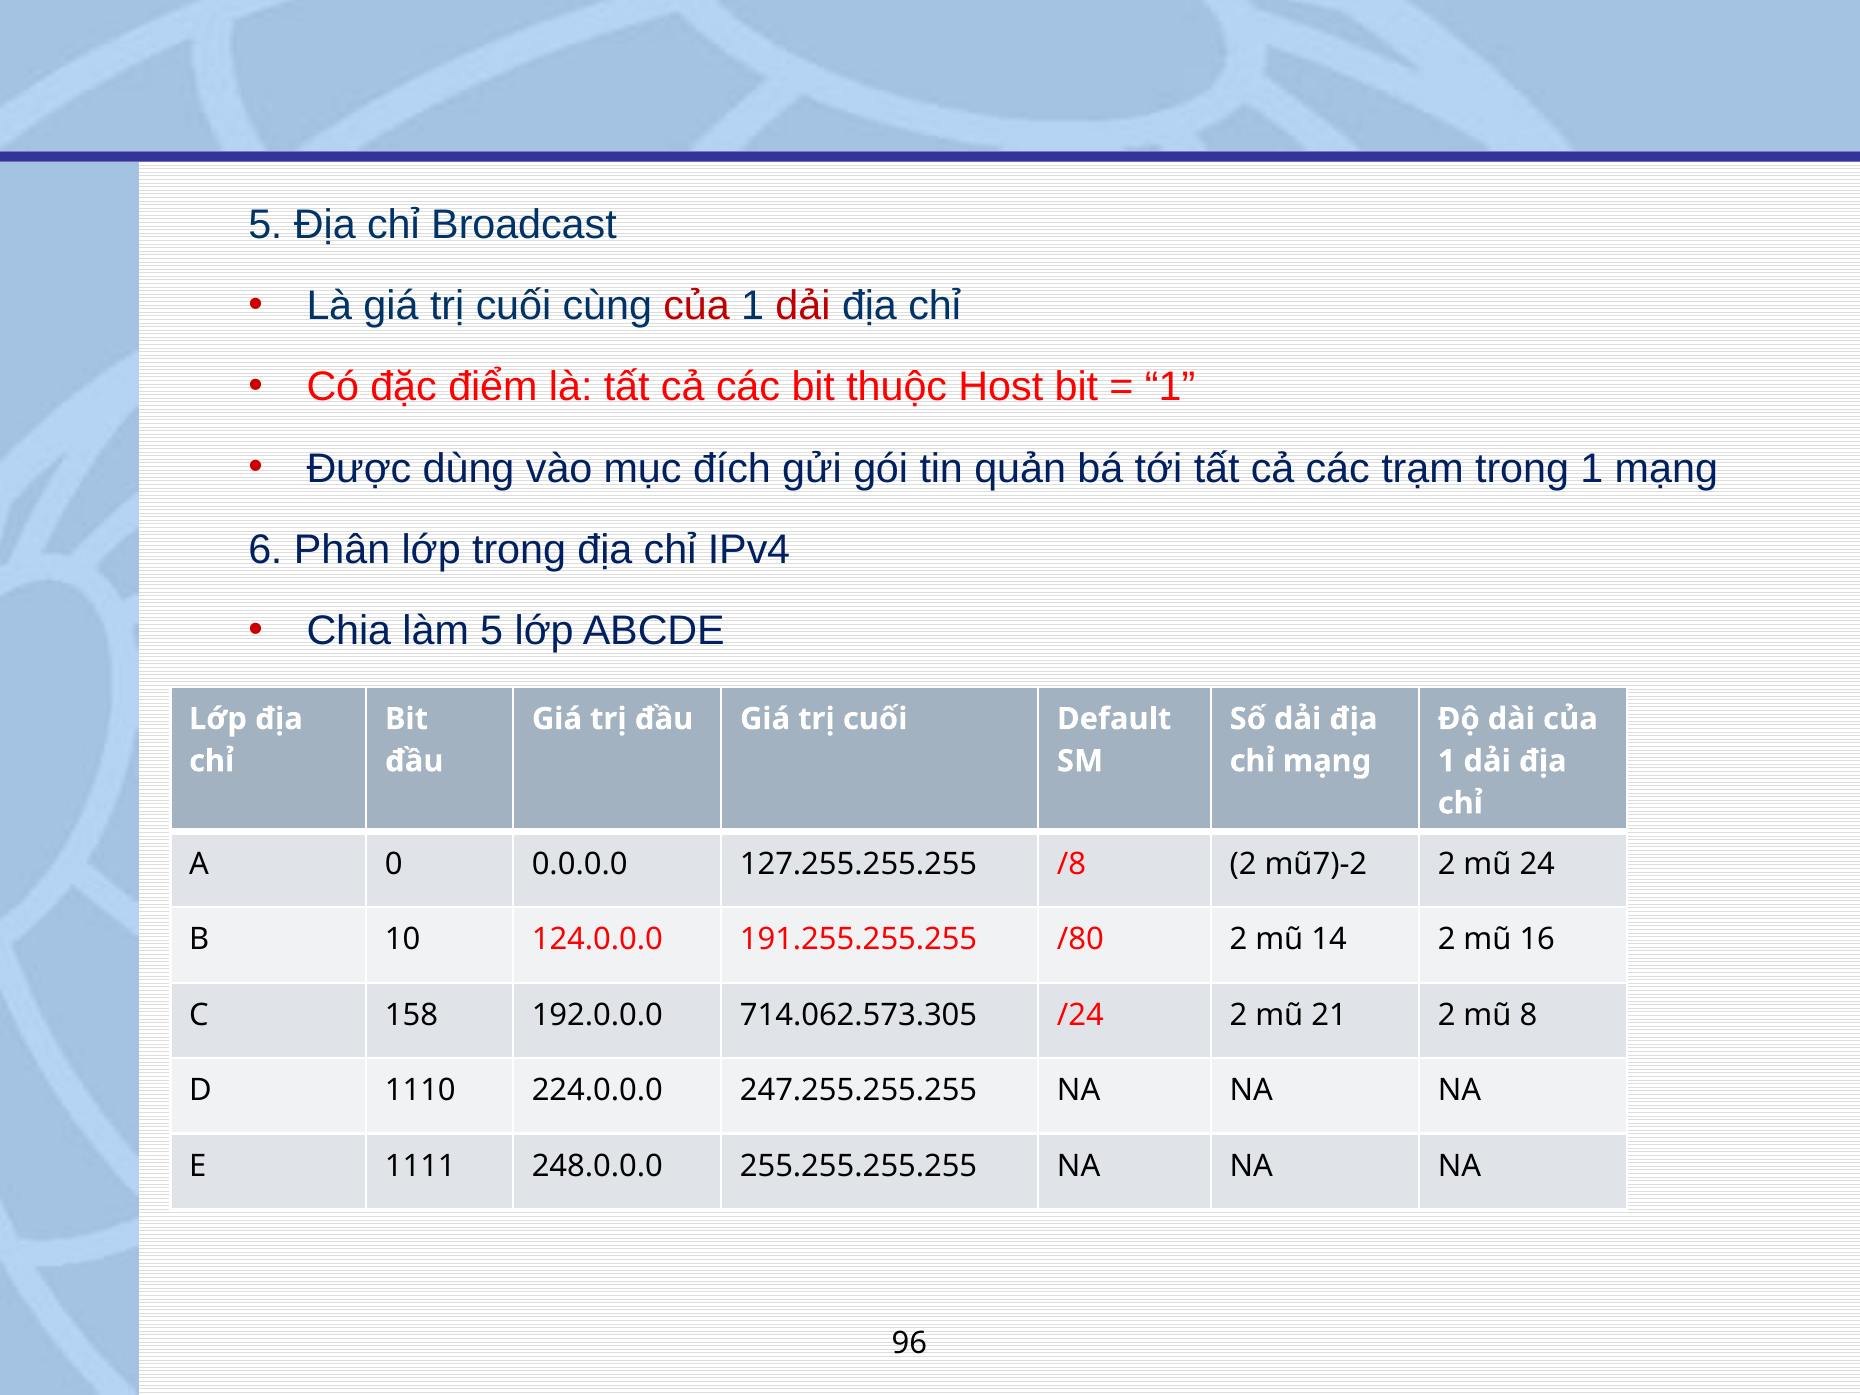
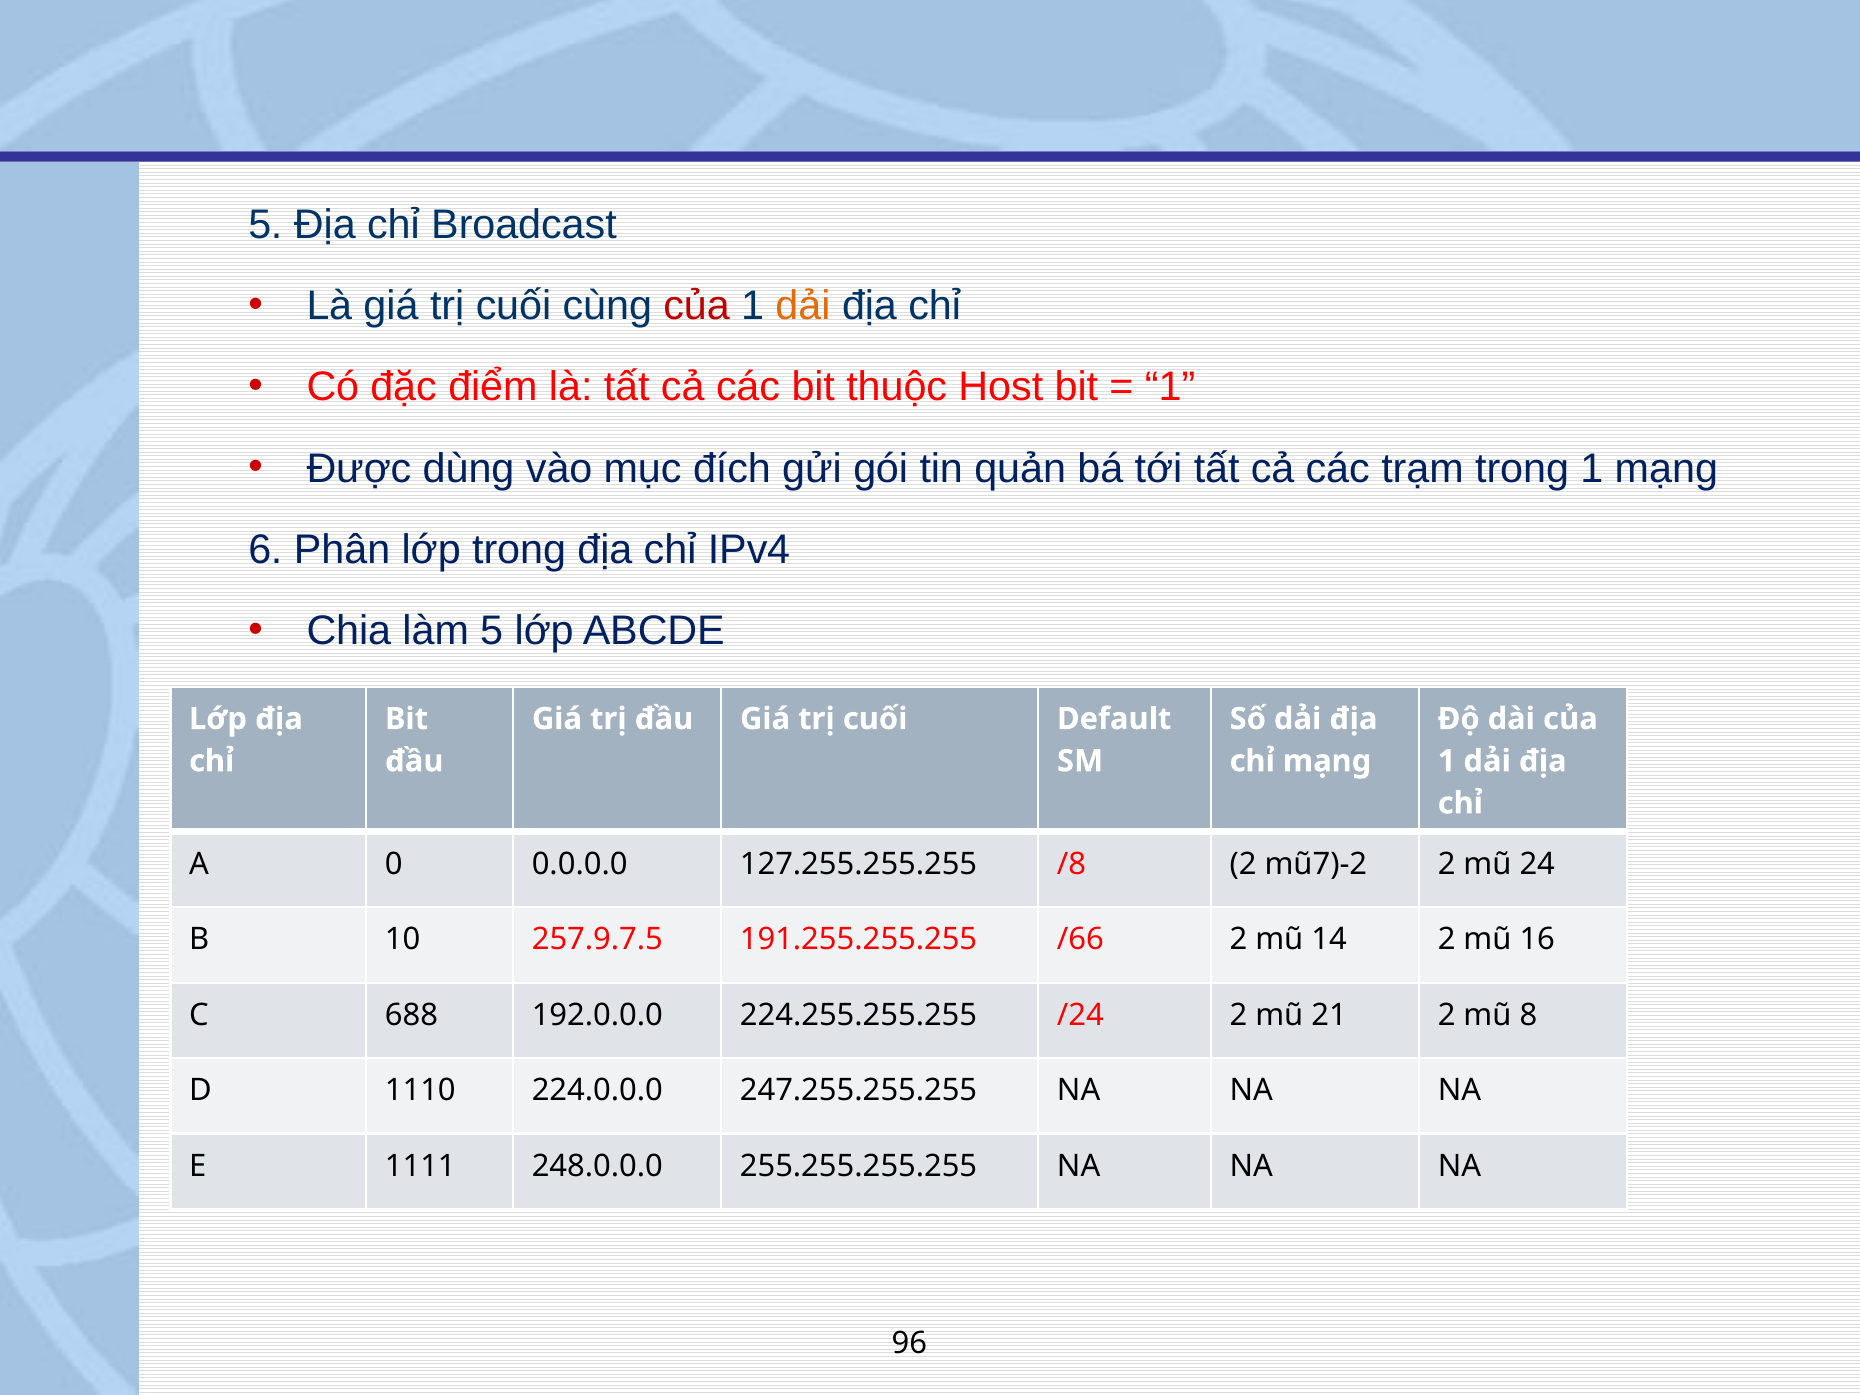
dải colour: red -> orange (803, 306)
124.0.0.0: 124.0.0.0 -> 257.9.7.5 (597, 940)
/80: /80 -> /66 (1080, 940)
158: 158 -> 688 (412, 1015)
714.062.573.305: 714.062.573.305 -> 224.255.255.255 (859, 1015)
